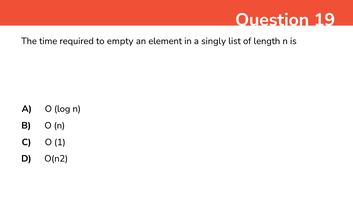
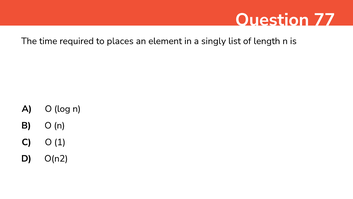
19: 19 -> 77 (324, 20)
empty: empty -> places (120, 41)
